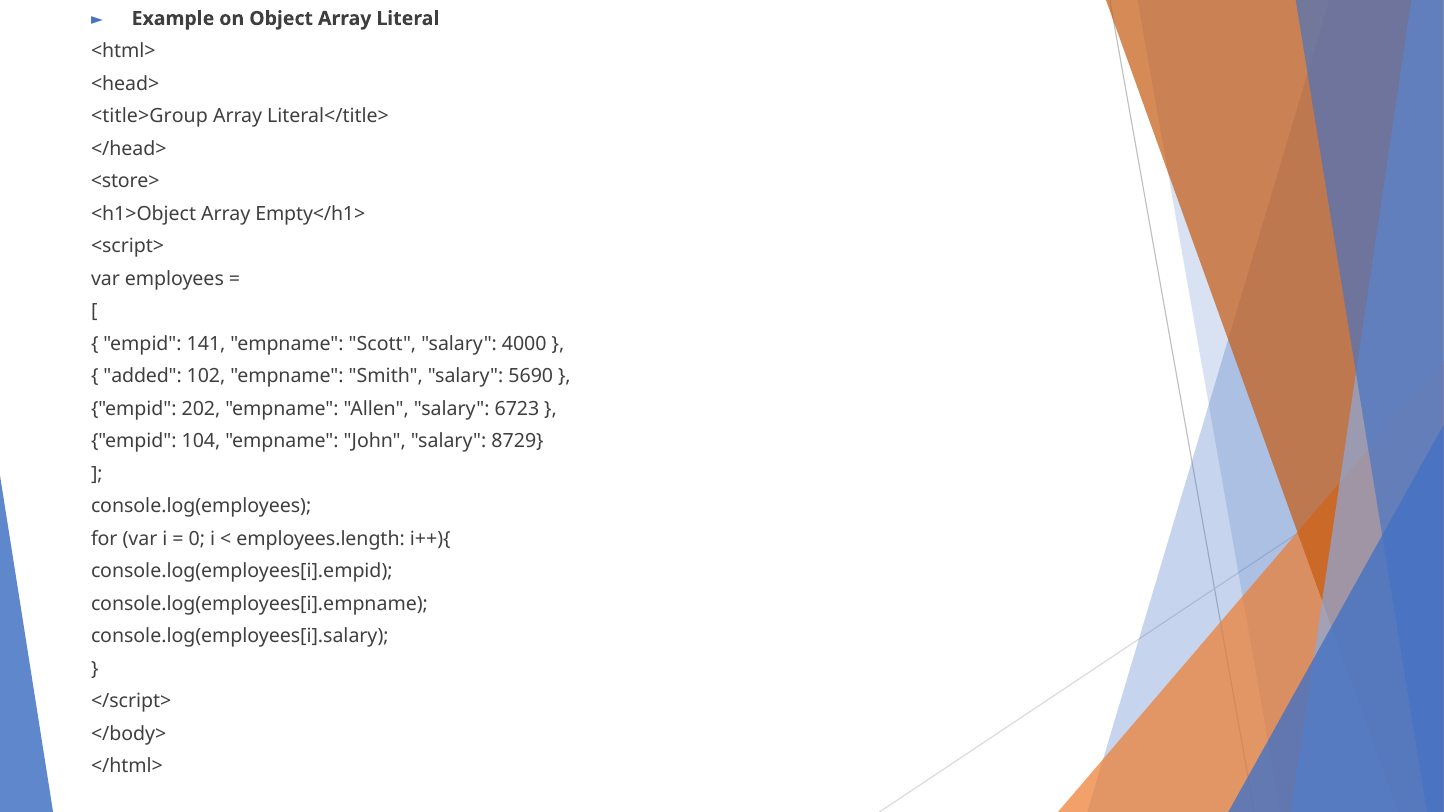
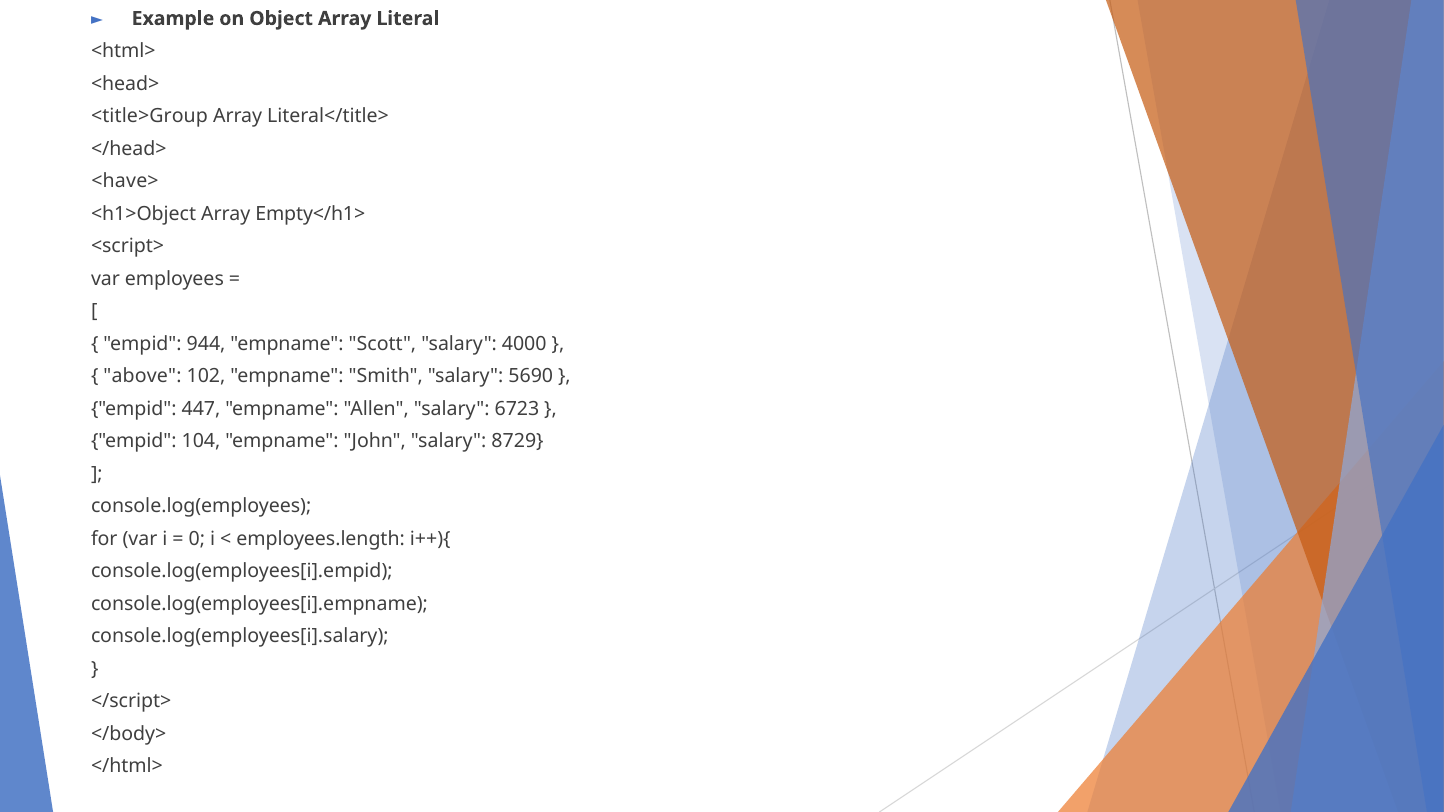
<store>: <store> -> <have> (125, 181)
141: 141 -> 944 (206, 344)
added: added -> above (142, 376)
202: 202 -> 447 (201, 409)
